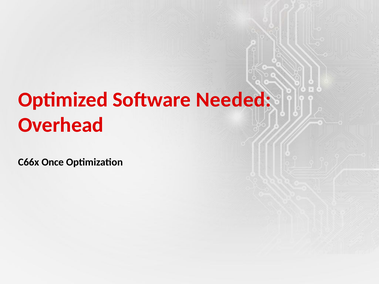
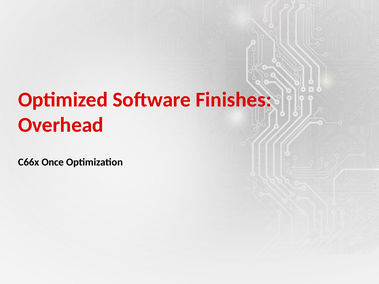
Needed: Needed -> Finishes (234, 100)
